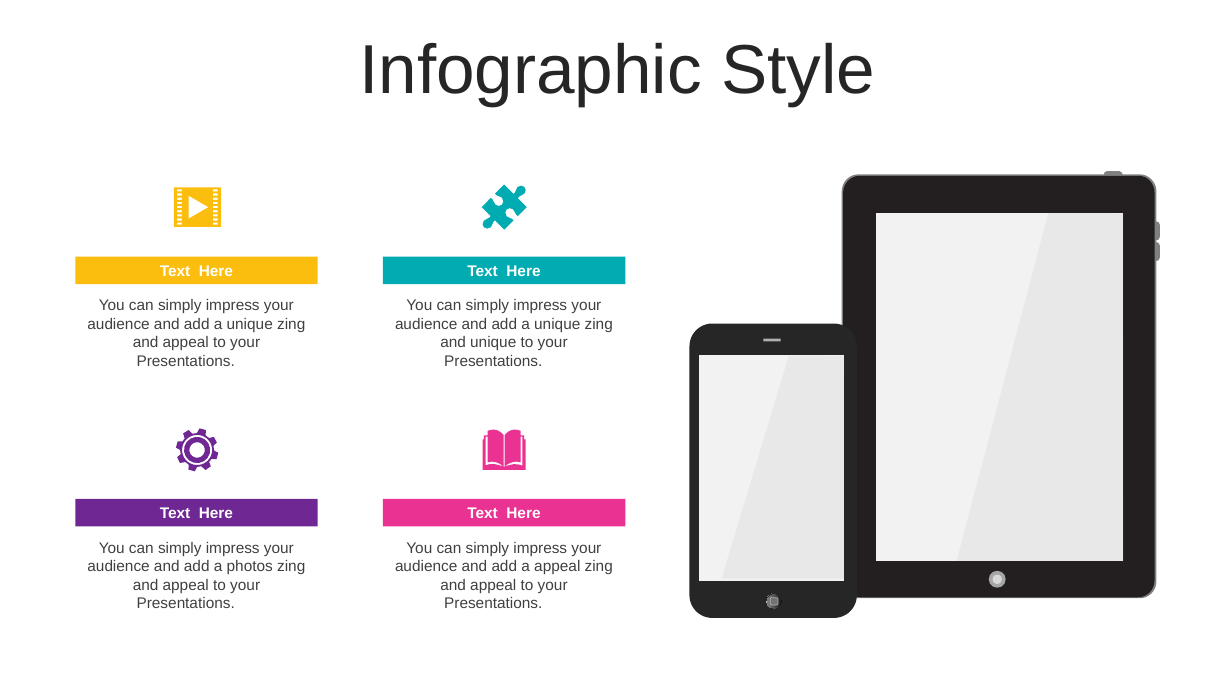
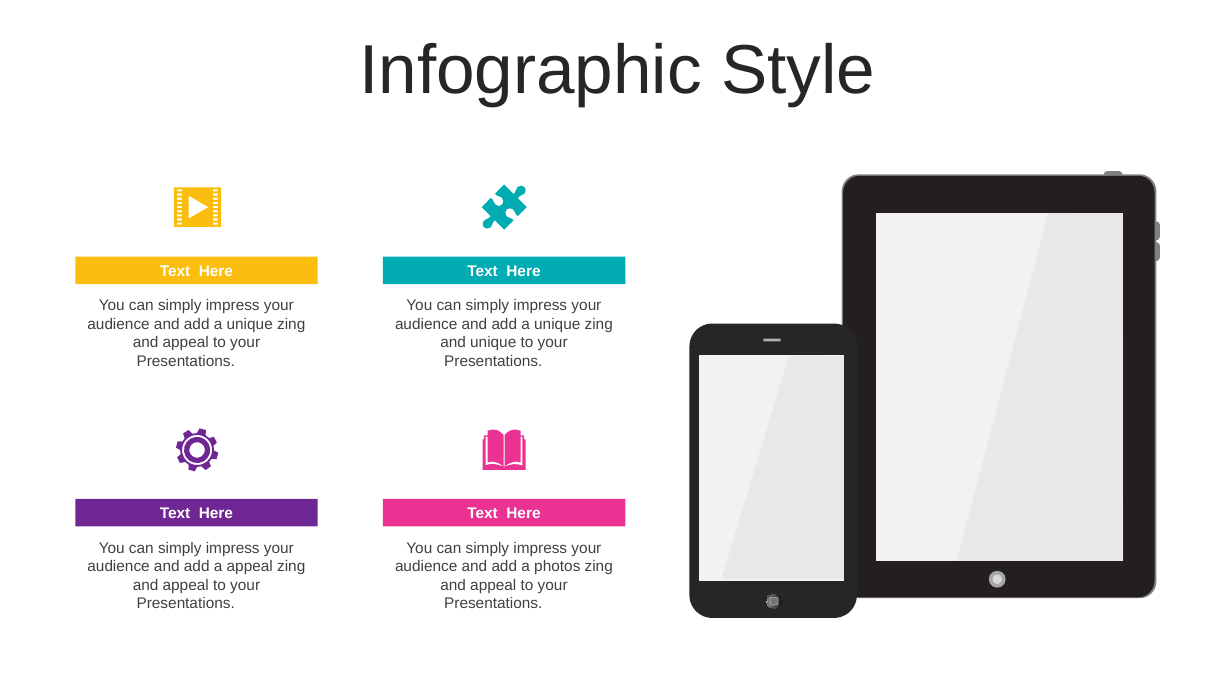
a photos: photos -> appeal (250, 567)
a appeal: appeal -> photos (557, 567)
